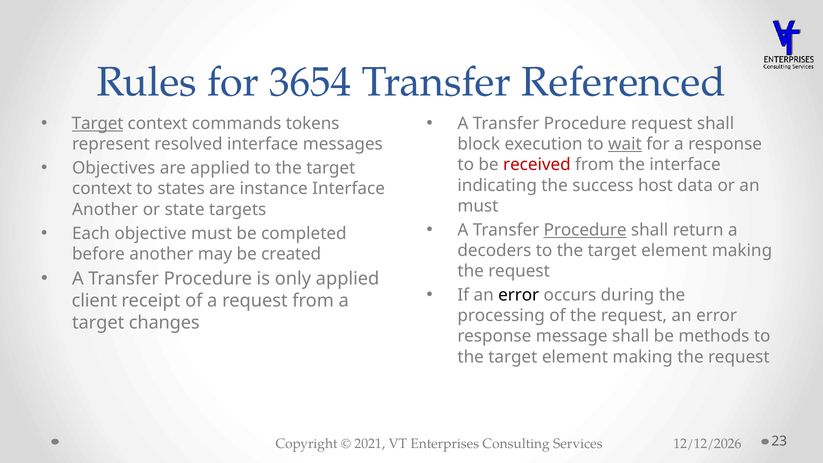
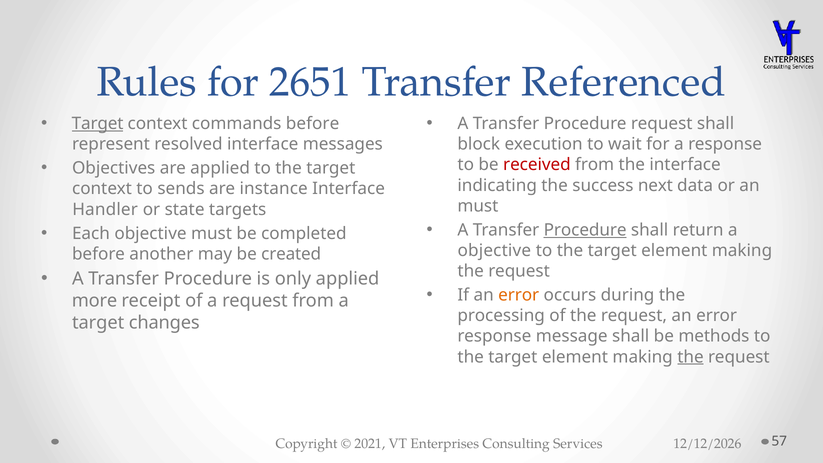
3654: 3654 -> 2651 (310, 82)
commands tokens: tokens -> before (313, 124)
wait underline: present -> none (625, 144)
host: host -> next (655, 185)
states: states -> sends (181, 189)
Another: Another -> Handler (105, 209)
decoders: decoders -> objective (494, 251)
error colour: black -> orange (519, 295)
client: client -> more (94, 301)
the underline: none -> present (690, 357)
23: 23 -> 57 (779, 441)
